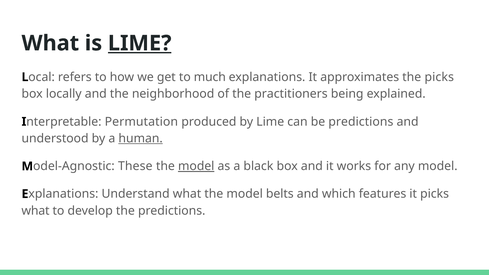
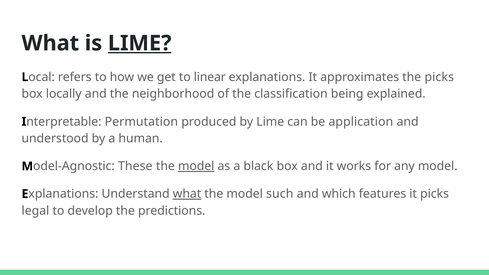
much: much -> linear (210, 77)
practitioners: practitioners -> classification (291, 94)
be predictions: predictions -> application (361, 122)
human underline: present -> none (141, 139)
what underline: none -> present (187, 194)
belts: belts -> such (280, 194)
what: what -> legal (35, 211)
